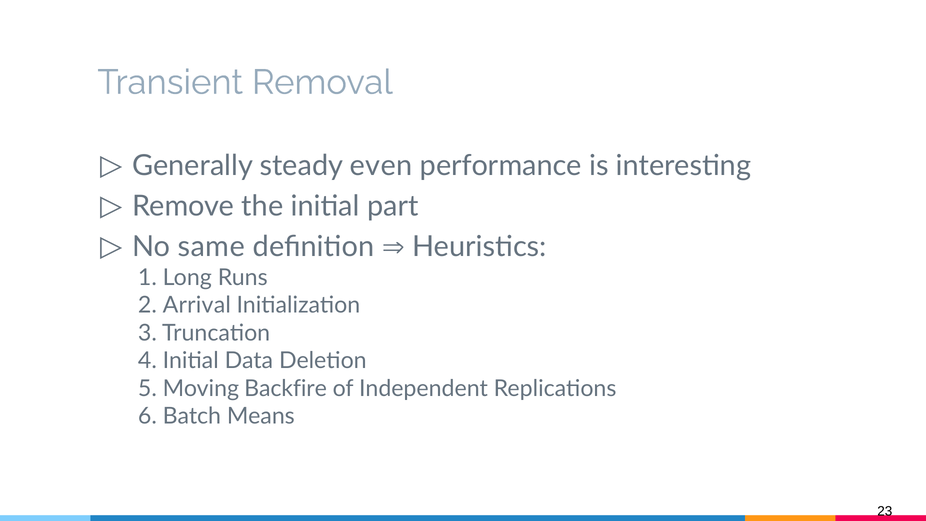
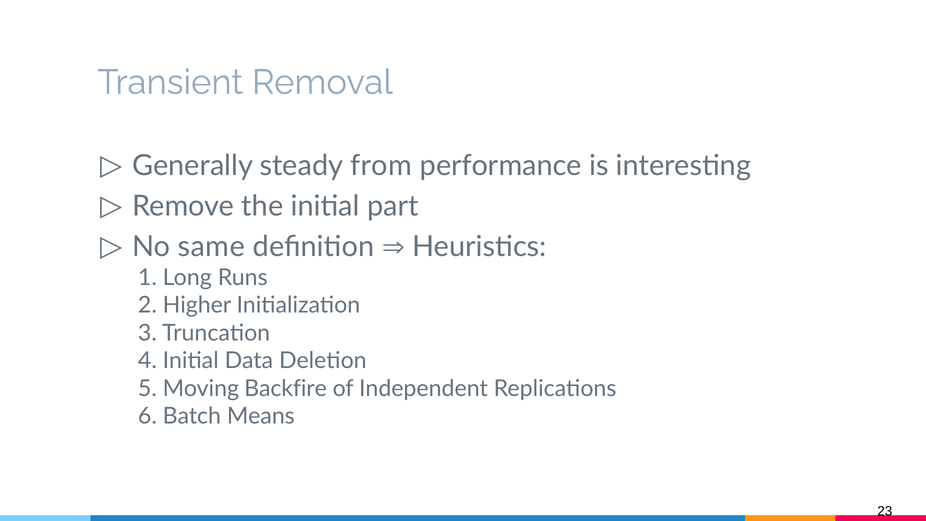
even: even -> from (381, 165)
Arrival: Arrival -> Higher (197, 305)
